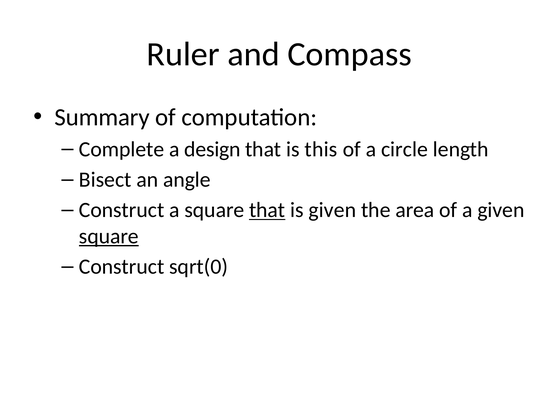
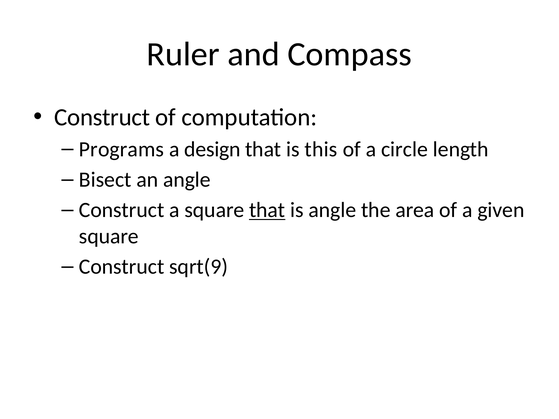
Summary: Summary -> Construct (102, 117)
Complete: Complete -> Programs (122, 149)
is given: given -> angle (332, 210)
square underline: present -> none (109, 236)
sqrt(0: sqrt(0 -> sqrt(9 (199, 267)
